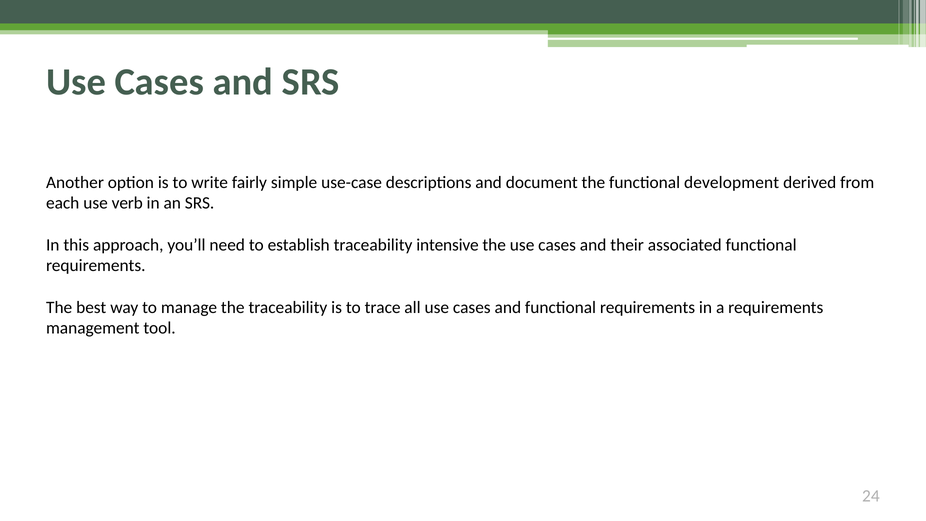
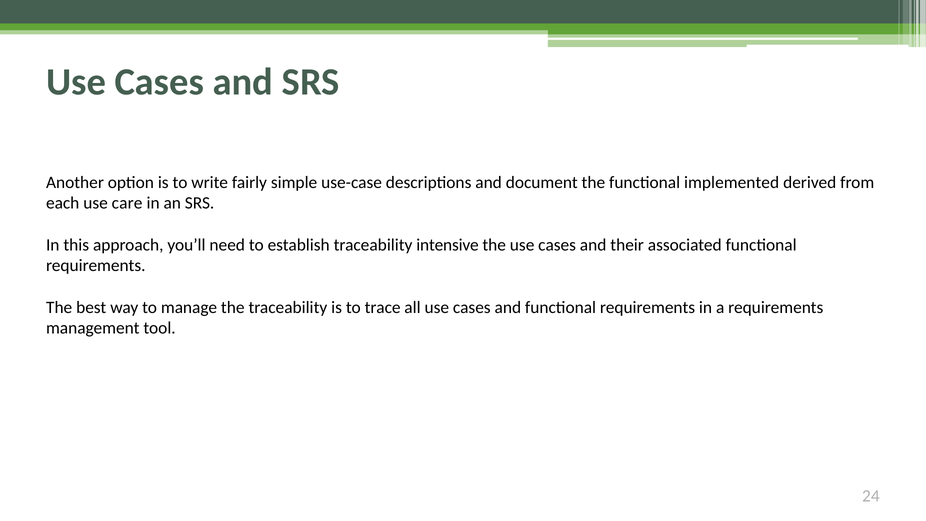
development: development -> implemented (732, 182)
verb: verb -> care (127, 203)
